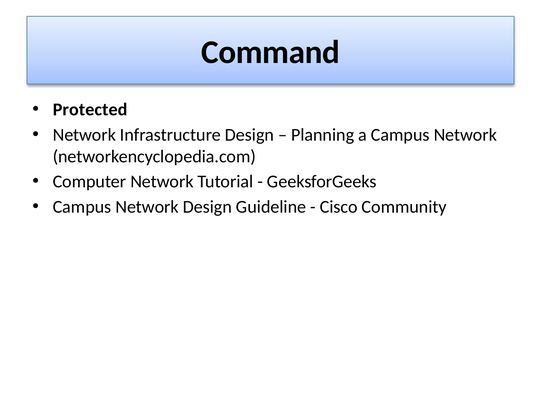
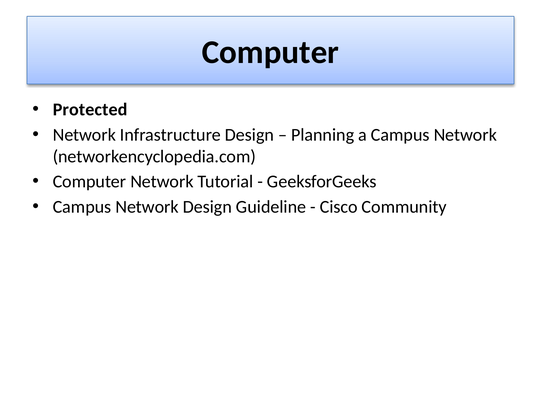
Command: Command -> Computer (270, 52)
